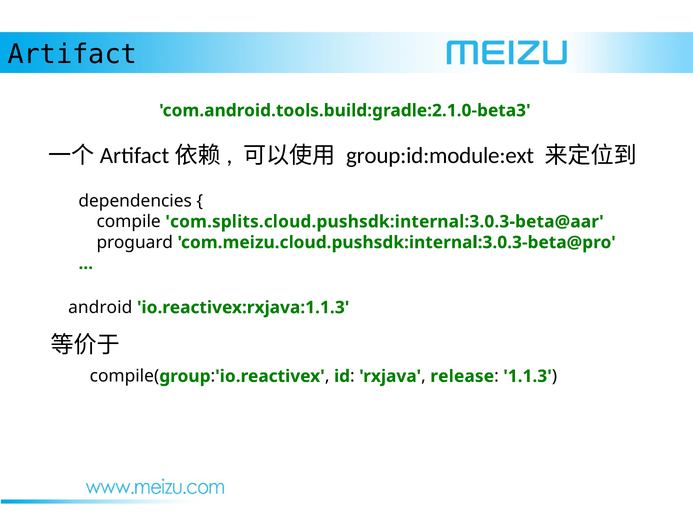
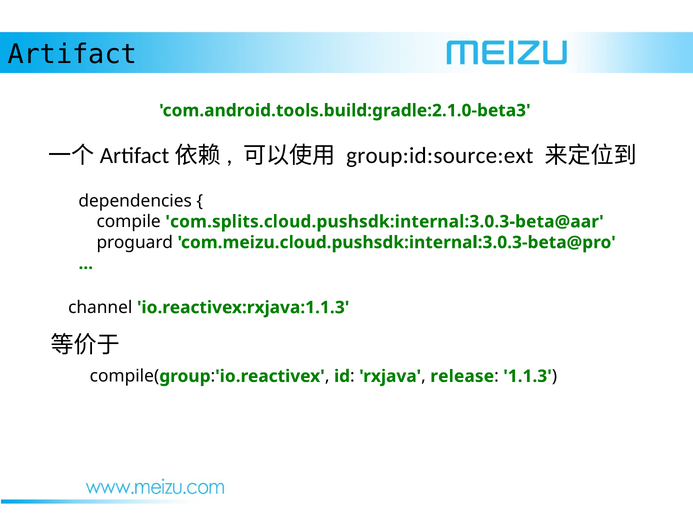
group:id:module:ext: group:id:module:ext -> group:id:source:ext (440, 156)
android: android -> channel (100, 307)
